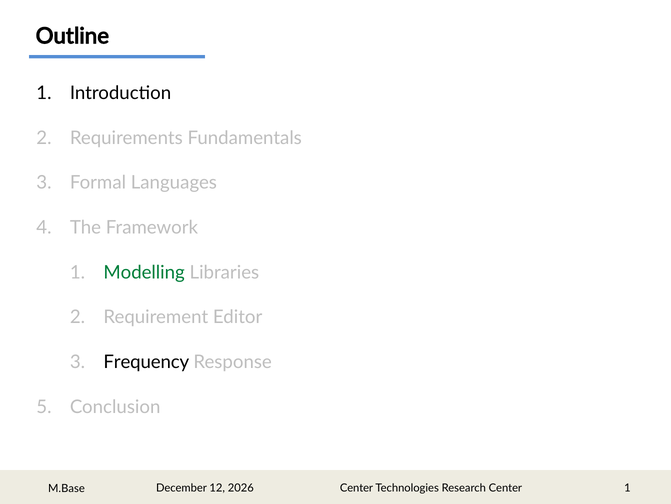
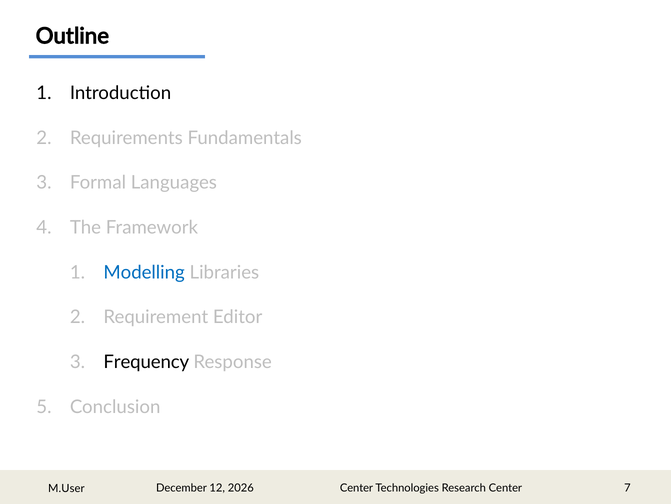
Modelling colour: green -> blue (144, 272)
Center 1: 1 -> 7 (627, 488)
M.Base: M.Base -> M.User (66, 488)
